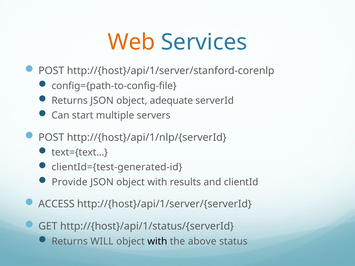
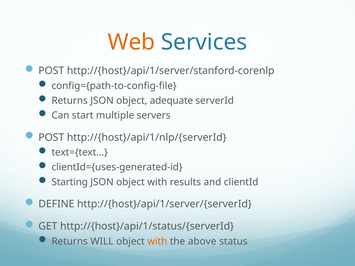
clientId={test-generated-id: clientId={test-generated-id -> clientId={uses-generated-id (117, 167)
Provide: Provide -> Starting (70, 182)
ACCESS: ACCESS -> DEFINE (56, 204)
with colour: black -> orange (157, 242)
